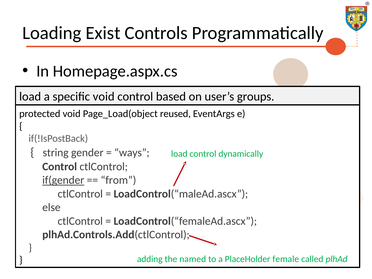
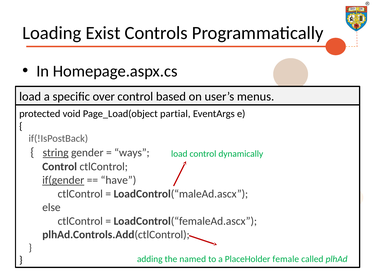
specific void: void -> over (104, 97)
groups: groups -> menus (256, 97)
reused: reused -> partial (175, 114)
string underline: none -> present (56, 153)
from: from -> have (118, 180)
